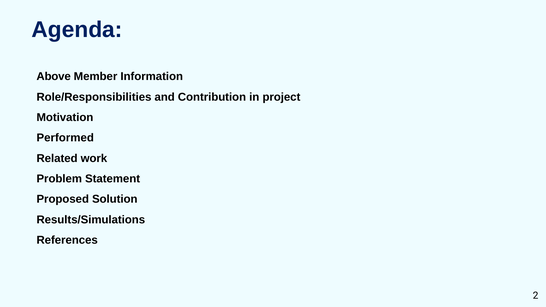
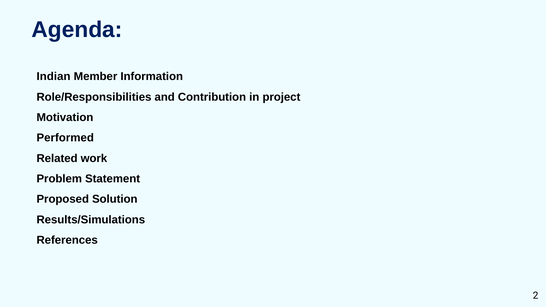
Above: Above -> Indian (54, 77)
